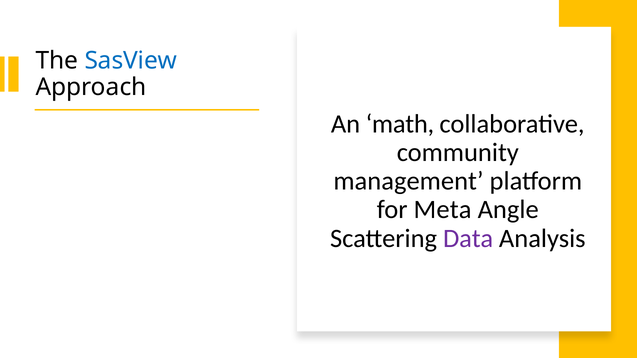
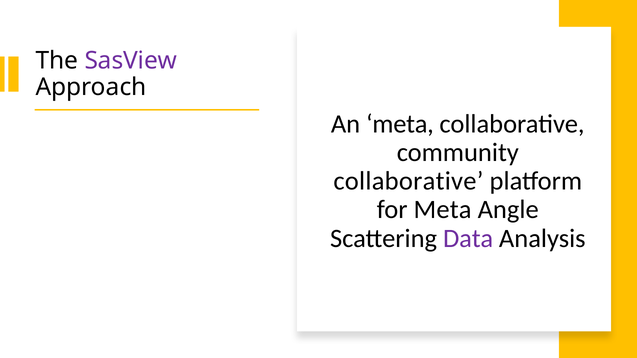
SasView colour: blue -> purple (131, 61)
An math: math -> meta (400, 124)
management: management -> collaborative (408, 181)
